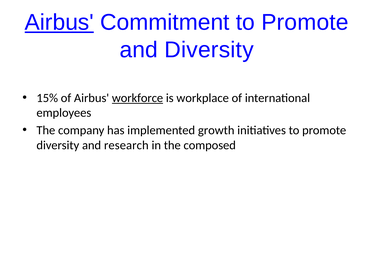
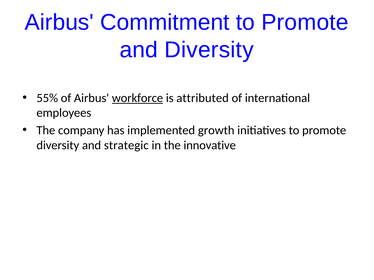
Airbus underline: present -> none (59, 22)
15%: 15% -> 55% (47, 98)
workplace: workplace -> attributed (203, 98)
research: research -> strategic (126, 145)
composed: composed -> innovative (210, 145)
